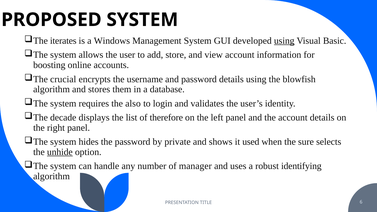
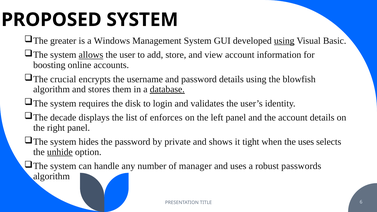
iterates: iterates -> greater (63, 41)
allows underline: none -> present (91, 55)
database underline: none -> present (167, 89)
also: also -> disk (133, 103)
therefore: therefore -> enforces (166, 118)
used: used -> tight (251, 142)
the sure: sure -> uses (306, 142)
identifying: identifying -> passwords (301, 166)
